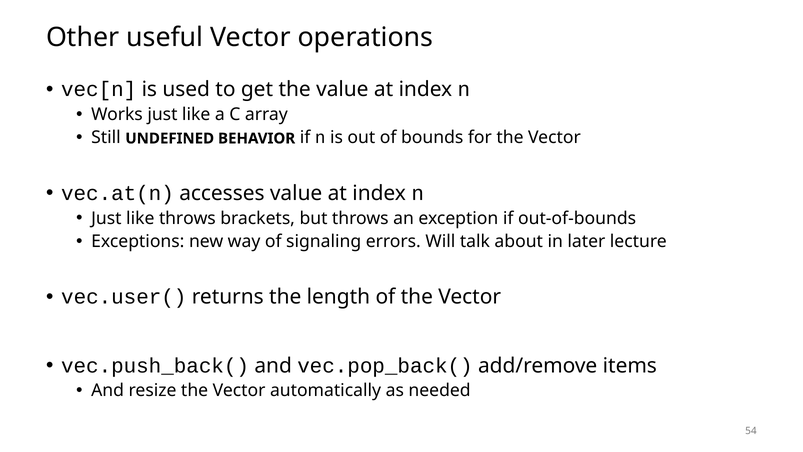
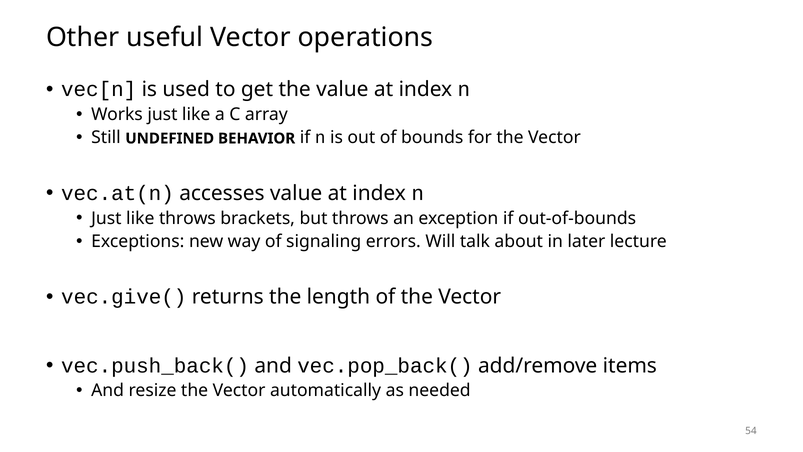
vec.user(: vec.user( -> vec.give( (124, 297)
